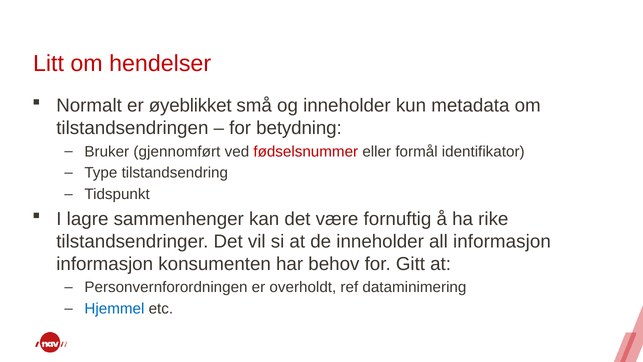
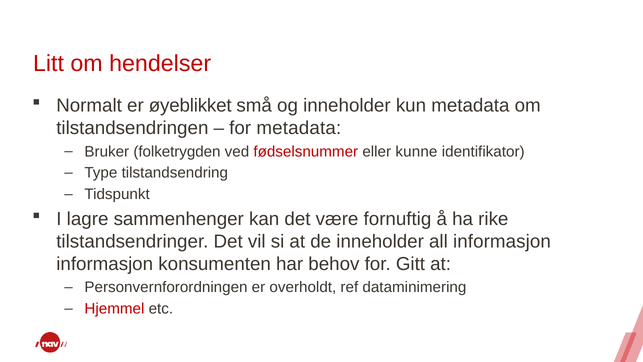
for betydning: betydning -> metadata (299, 128)
gjennomført: gjennomført -> folketrygden (177, 151)
formål: formål -> kunne (416, 151)
Hjemmel colour: blue -> red (114, 309)
